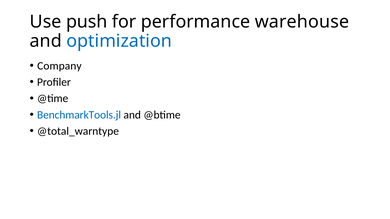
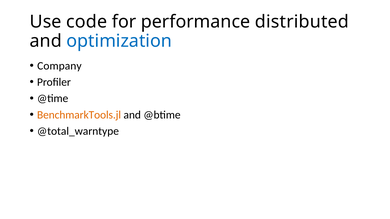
push: push -> code (87, 22)
warehouse: warehouse -> distributed (302, 22)
BenchmarkTools.jl colour: blue -> orange (79, 115)
